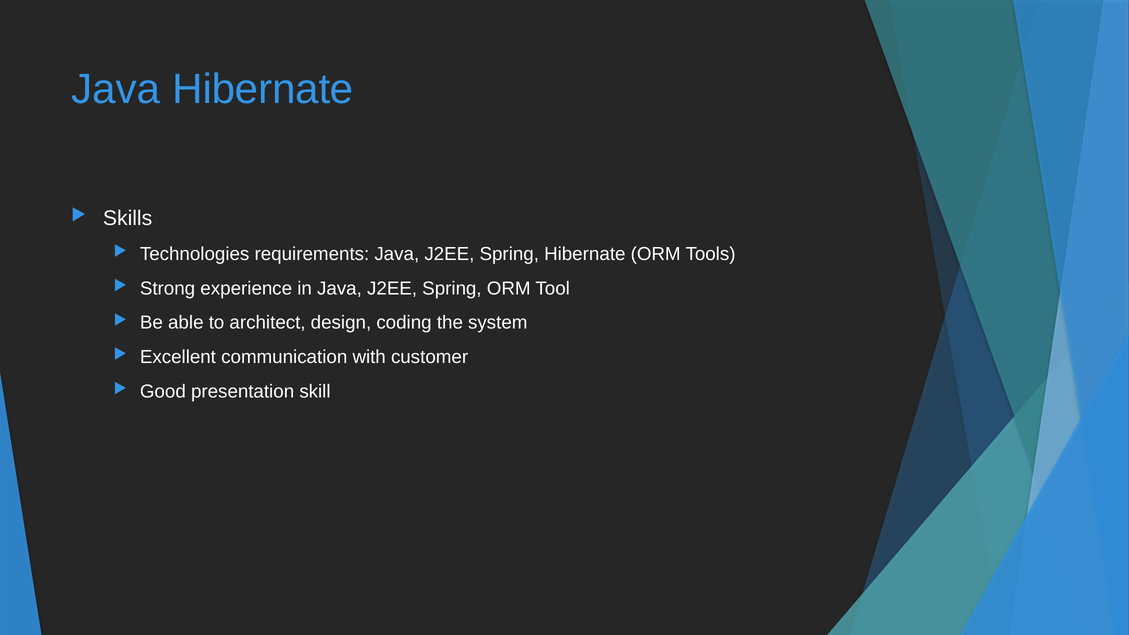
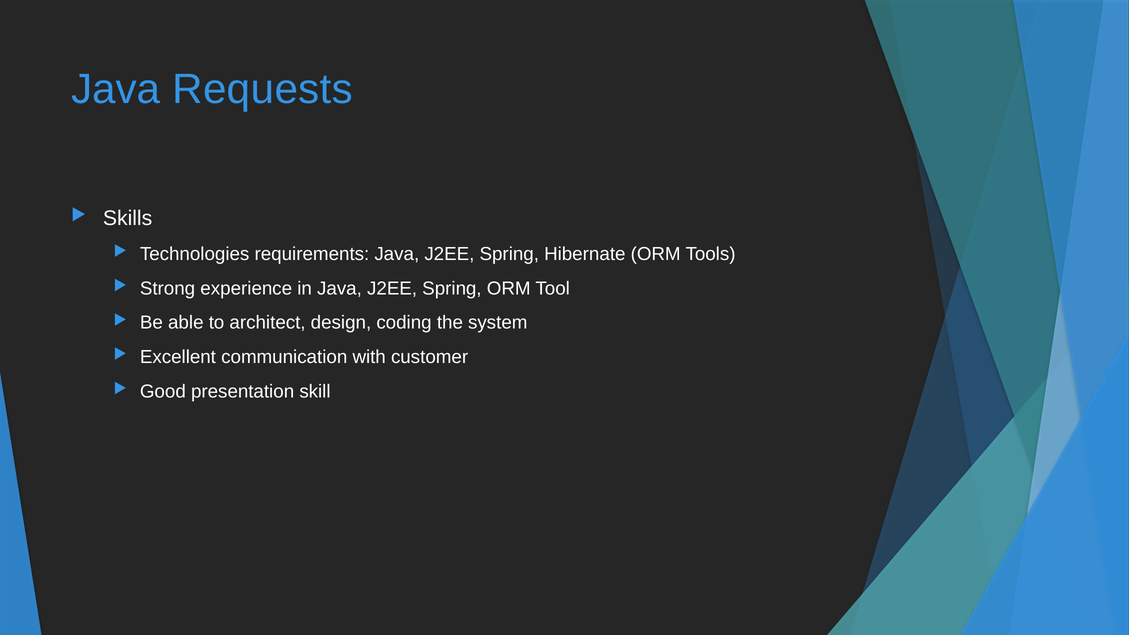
Java Hibernate: Hibernate -> Requests (263, 89)
